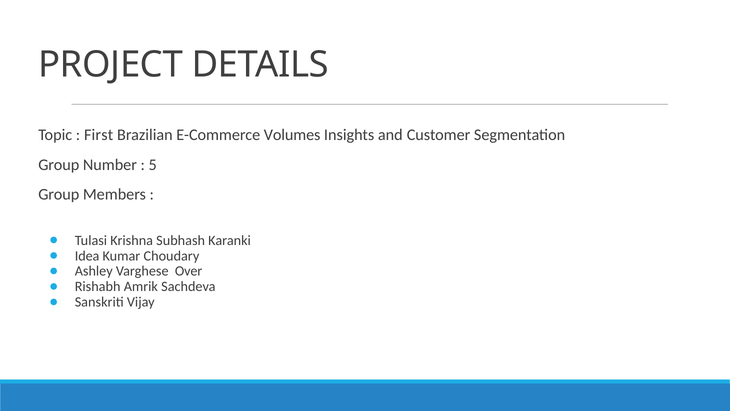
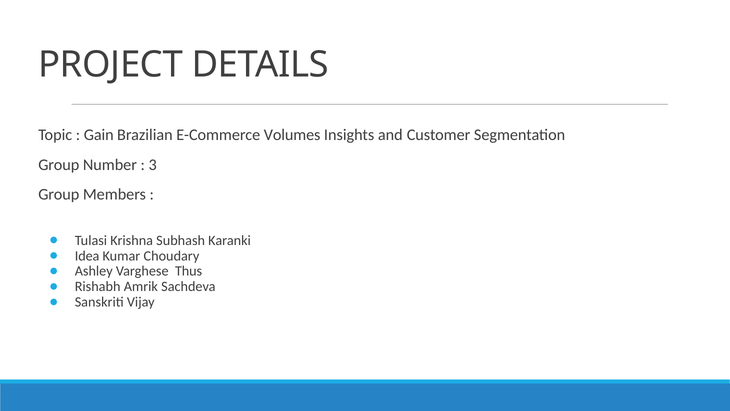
First: First -> Gain (99, 135)
5: 5 -> 3 (153, 165)
Over: Over -> Thus (189, 271)
